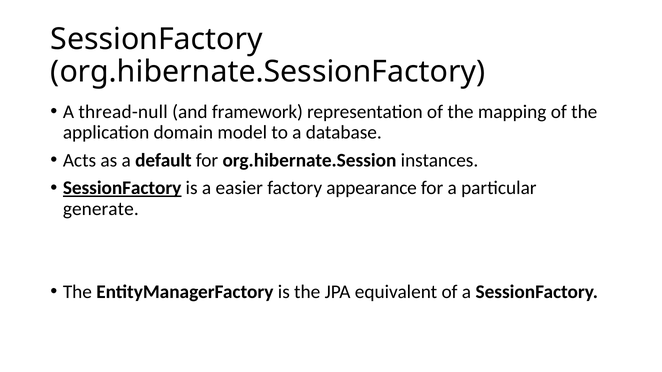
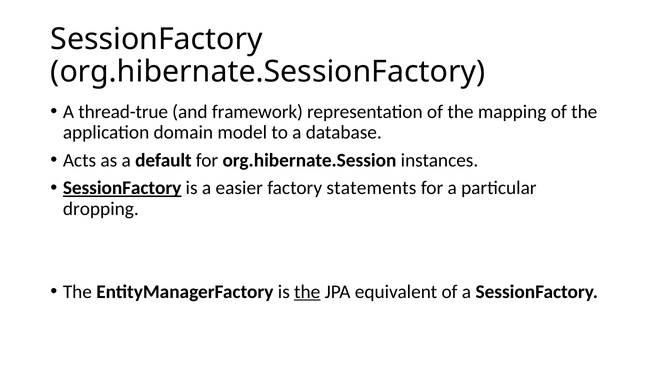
thread-null: thread-null -> thread-true (123, 112)
appearance: appearance -> statements (371, 188)
generate: generate -> dropping (101, 209)
the underline: none -> present (307, 292)
